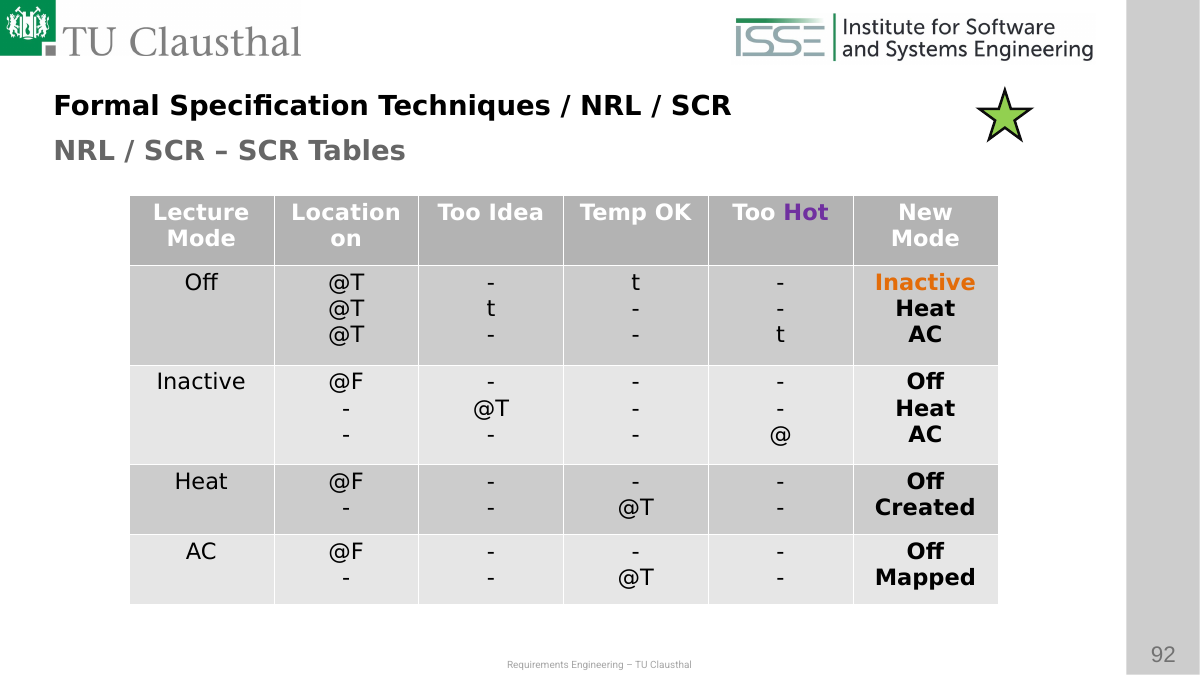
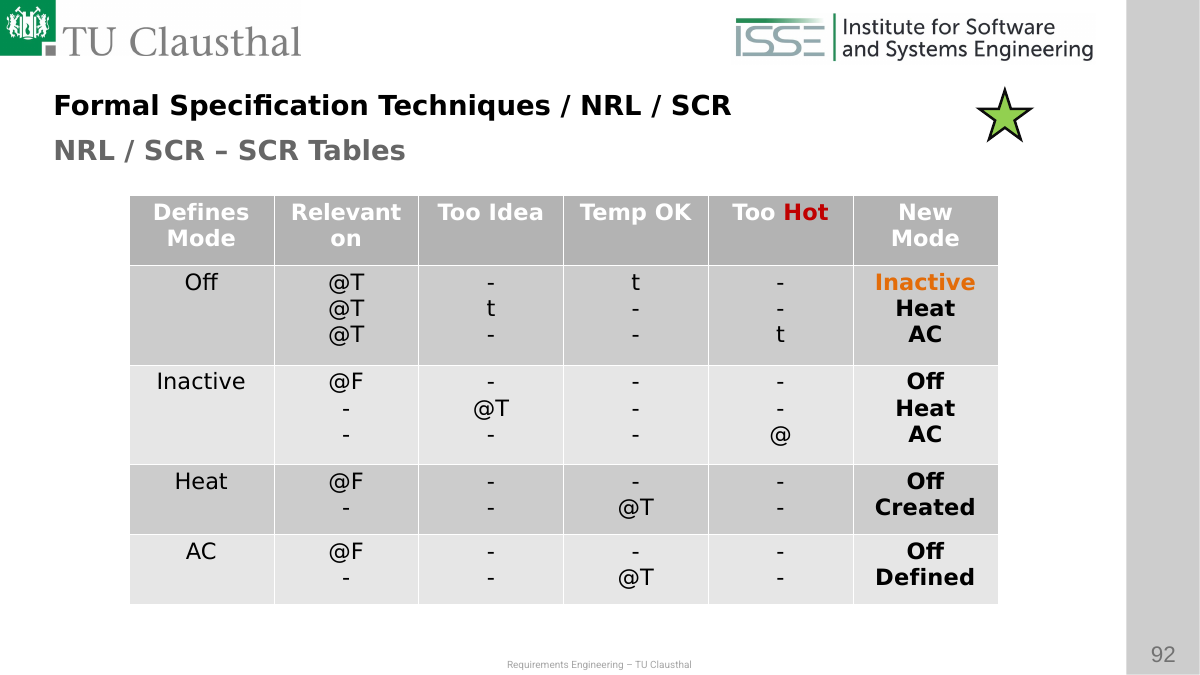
Lecture: Lecture -> Defines (201, 213)
Location: Location -> Relevant (346, 213)
Hot colour: purple -> red (806, 213)
Mapped: Mapped -> Defined (925, 578)
